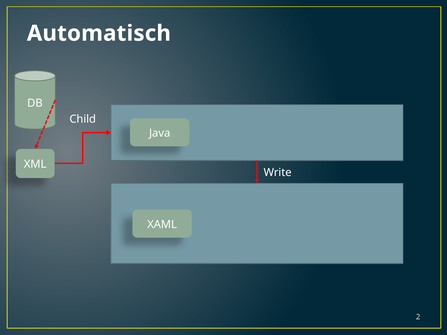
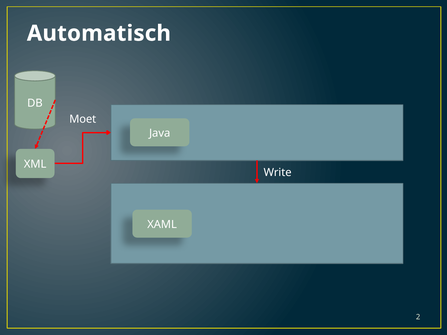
Child: Child -> Moet (83, 119)
